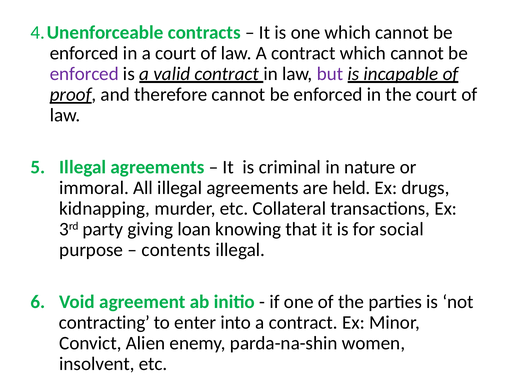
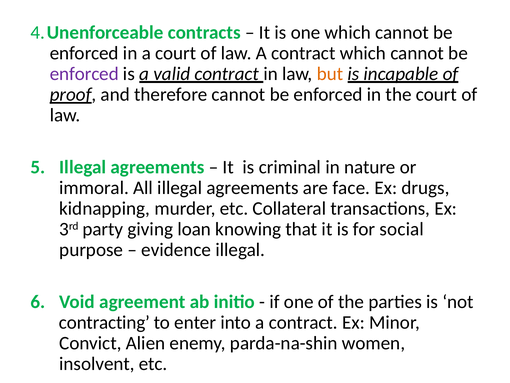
but colour: purple -> orange (330, 74)
held: held -> face (351, 188)
contents: contents -> evidence (176, 250)
